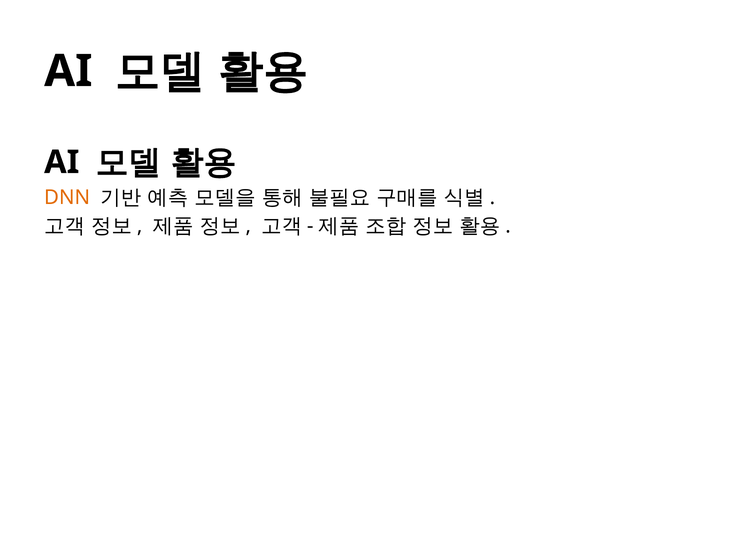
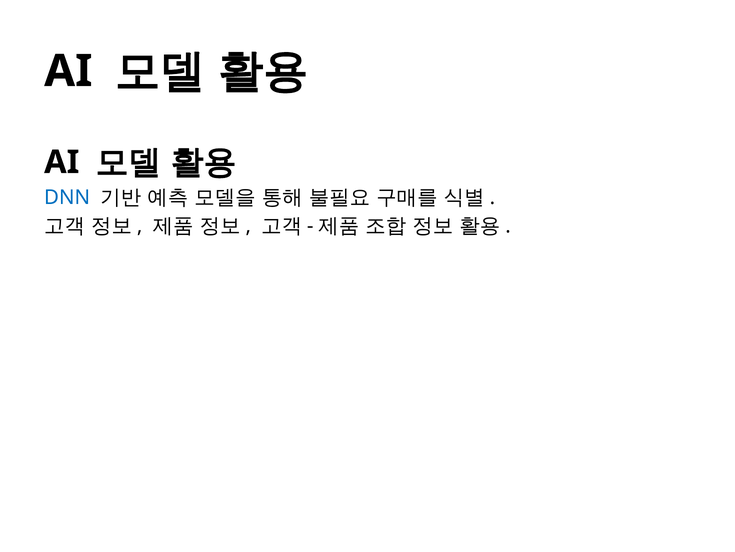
DNN colour: orange -> blue (67, 197)
